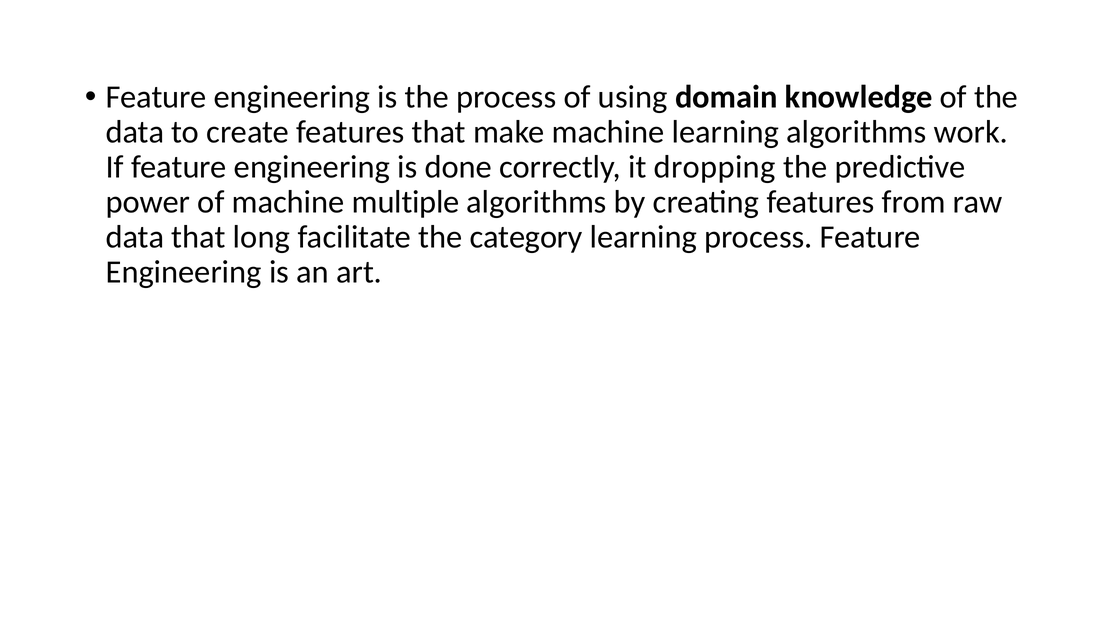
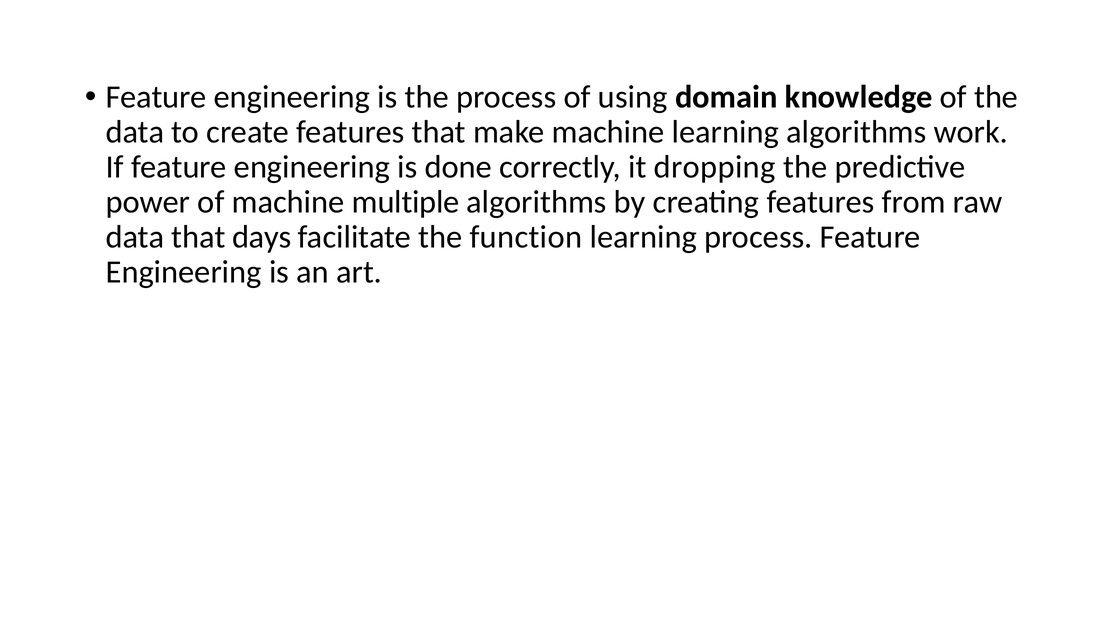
long: long -> days (262, 237)
category: category -> function (526, 237)
